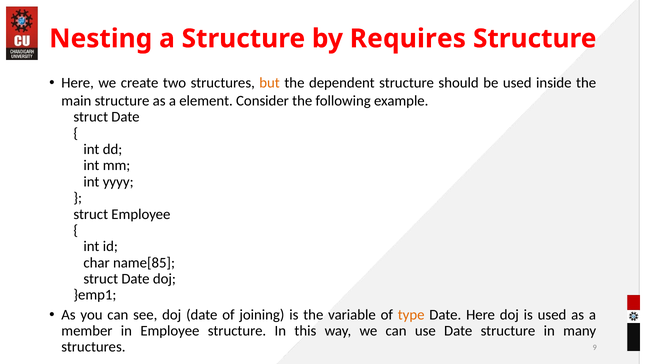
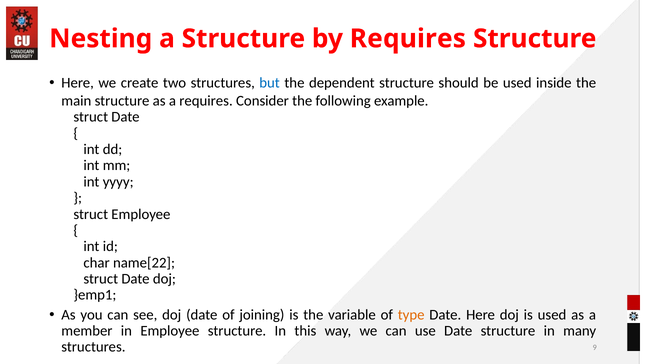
but colour: orange -> blue (270, 83)
a element: element -> requires (206, 101)
name[85: name[85 -> name[22 (144, 262)
